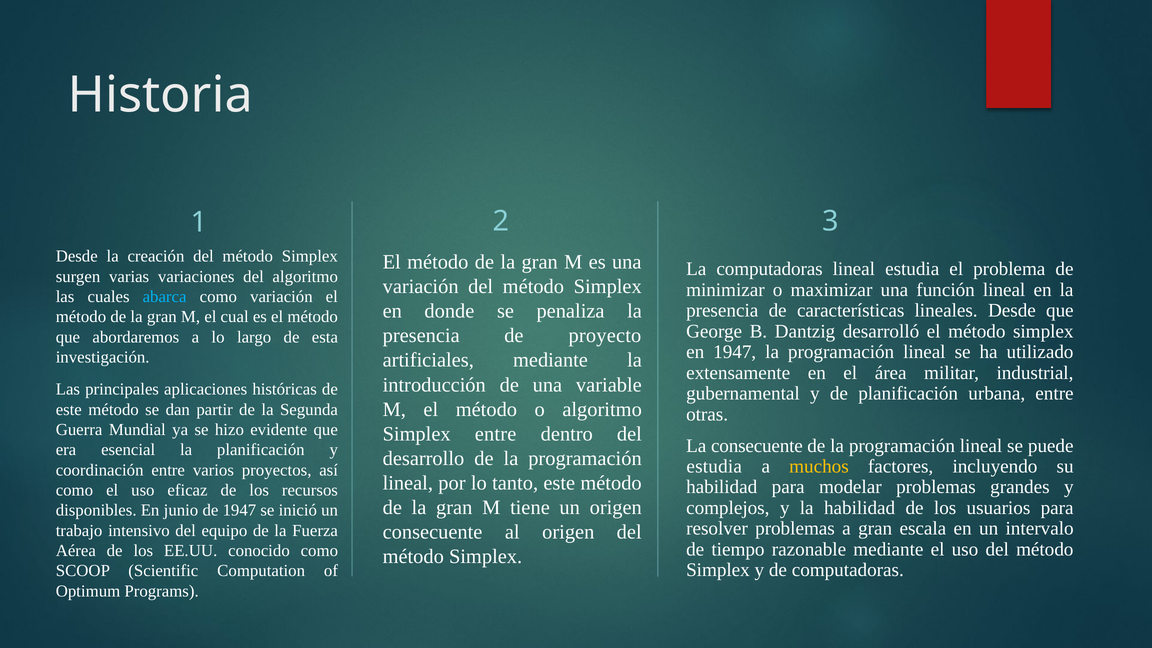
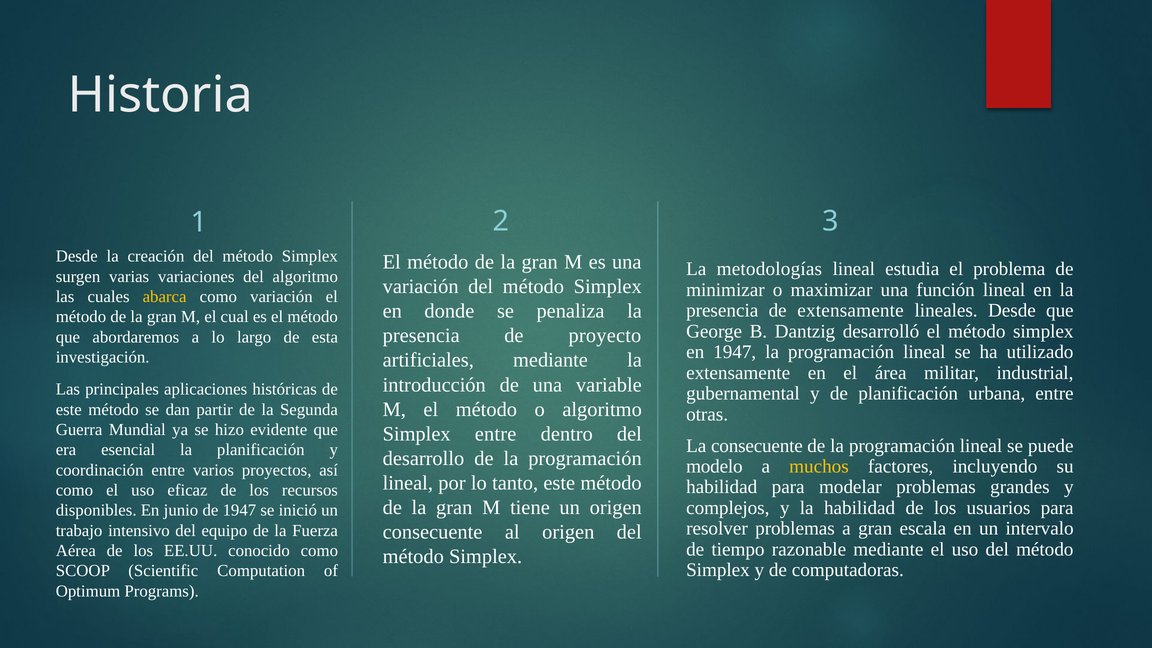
La computadoras: computadoras -> metodologías (769, 269)
abarca colour: light blue -> yellow (165, 297)
de características: características -> extensamente (851, 311)
estudia: estudia -> modelo (714, 466)
